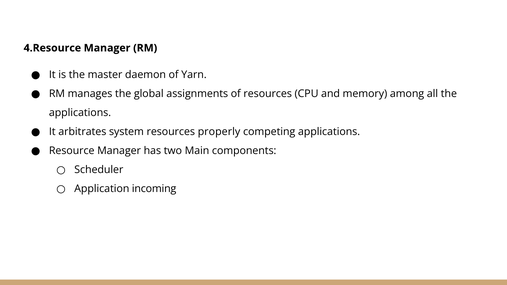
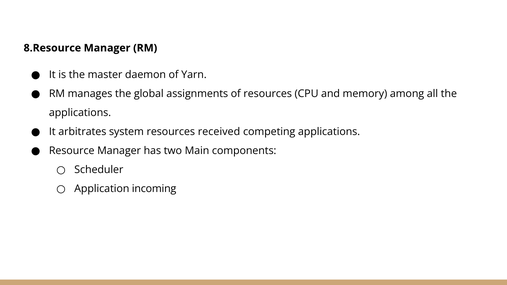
4.Resource: 4.Resource -> 8.Resource (52, 48)
properly: properly -> received (219, 132)
